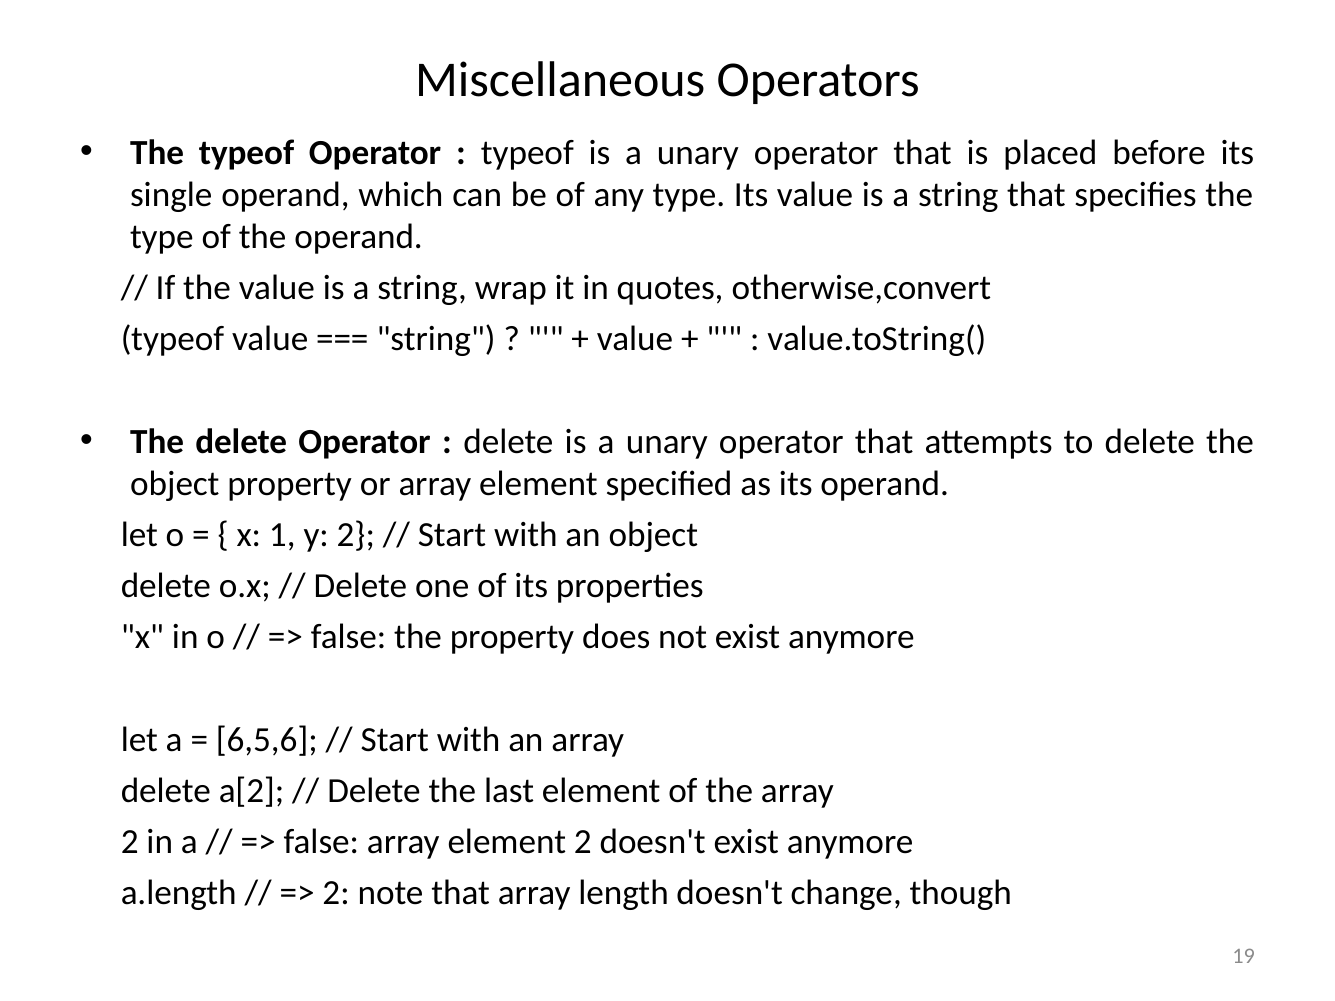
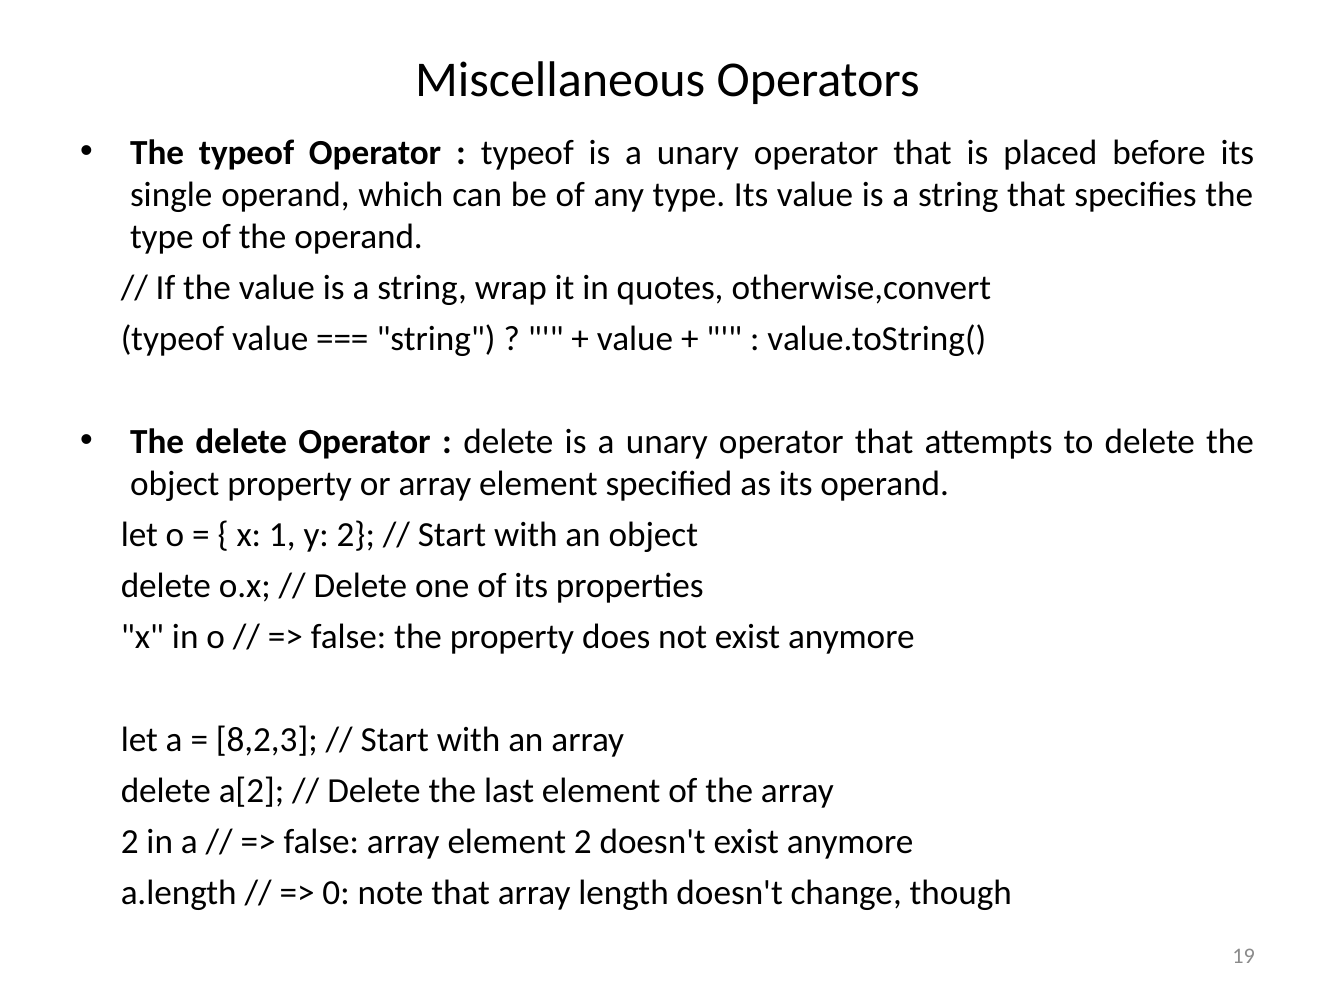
6,5,6: 6,5,6 -> 8,2,3 (267, 740)
2: 2 -> 0 (336, 893)
